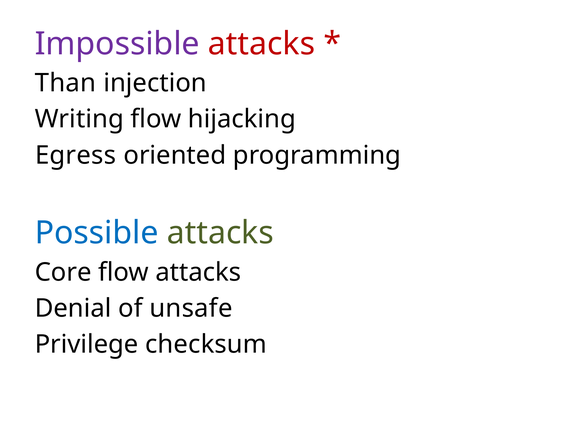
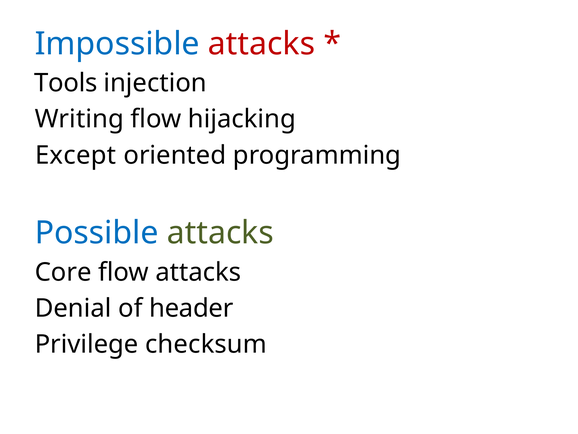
Impossible colour: purple -> blue (117, 44)
Than: Than -> Tools (66, 83)
Egress: Egress -> Except (76, 155)
unsafe: unsafe -> header (191, 308)
